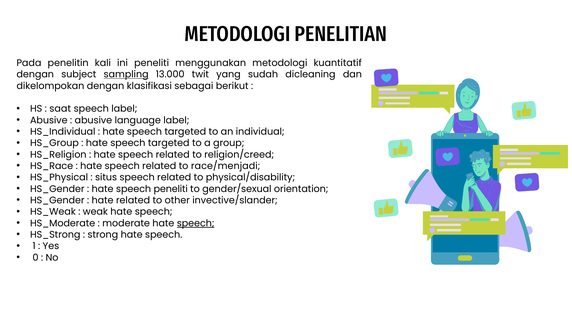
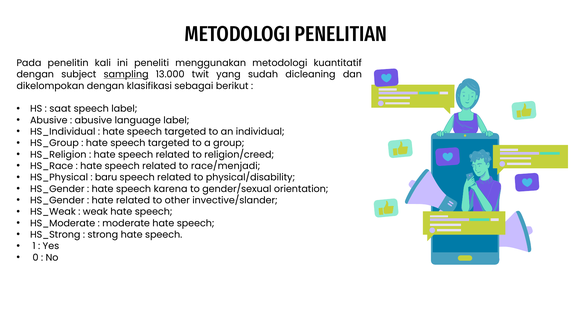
situs: situs -> baru (106, 177)
speech peneliti: peneliti -> karena (171, 189)
speech underline: present -> none (196, 223)
